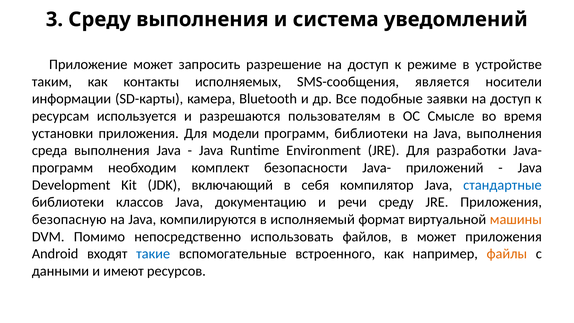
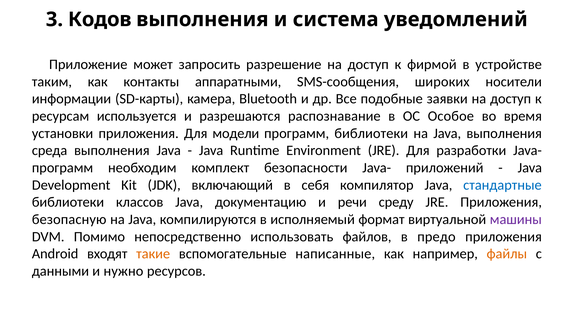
3 Среду: Среду -> Кодов (100, 19)
режиме: режиме -> фирмой (432, 64)
исполняемых: исполняемых -> аппаратными (238, 82)
является: является -> широких (442, 82)
пользователям: пользователям -> распознавание (334, 116)
Смысле: Смысле -> Особое (451, 116)
машины colour: orange -> purple (516, 219)
в может: может -> предо (436, 237)
такие colour: blue -> orange (153, 254)
встроенного: встроенного -> написанные (335, 254)
имеют: имеют -> нужно (123, 271)
